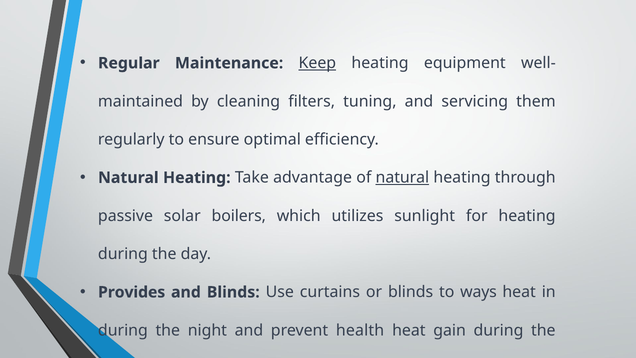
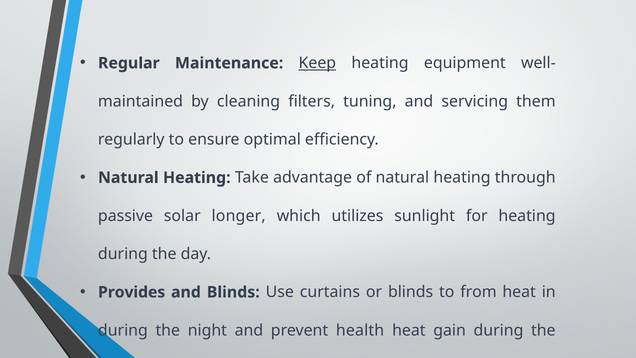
natural underline: present -> none (402, 178)
boilers: boilers -> longer (239, 216)
ways: ways -> from (478, 292)
